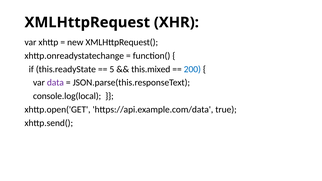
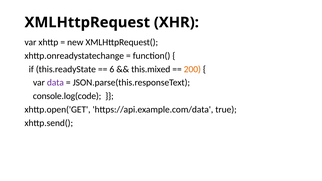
5: 5 -> 6 (112, 69)
200 colour: blue -> orange (192, 69)
console.log(local: console.log(local -> console.log(code (67, 96)
